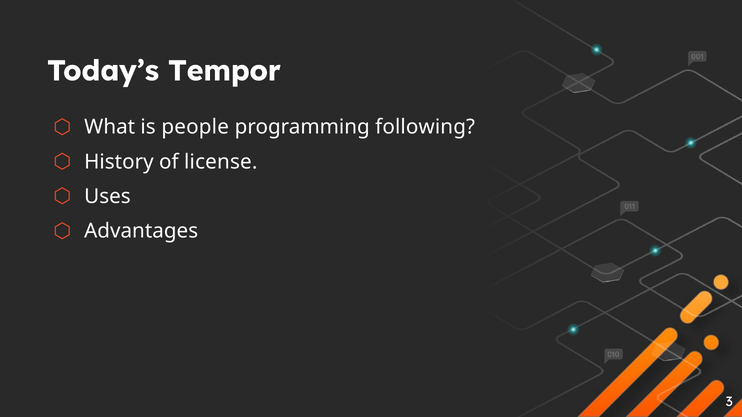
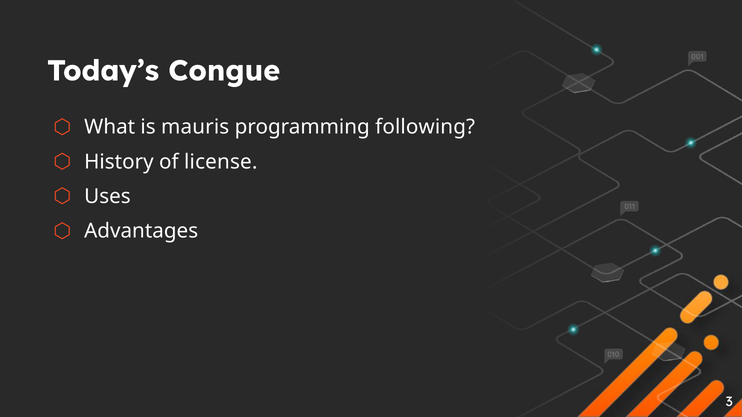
Tempor: Tempor -> Congue (224, 71)
people: people -> mauris (195, 127)
